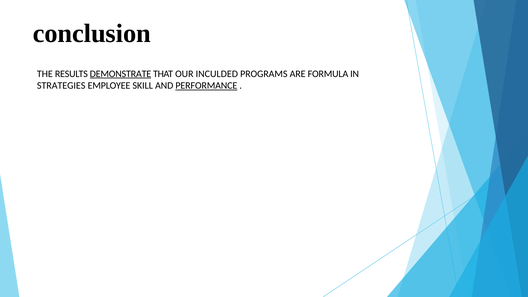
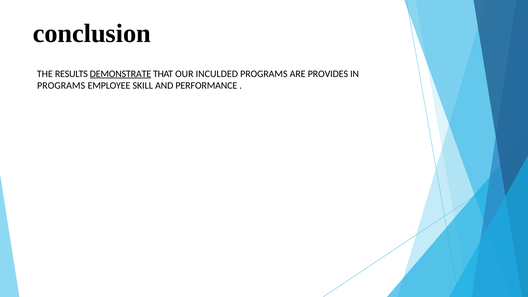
FORMULA: FORMULA -> PROVIDES (328, 74)
STRATEGIES: STRATEGIES -> PROGRAMS (61, 86)
PERFORMANCE underline: present -> none (206, 86)
